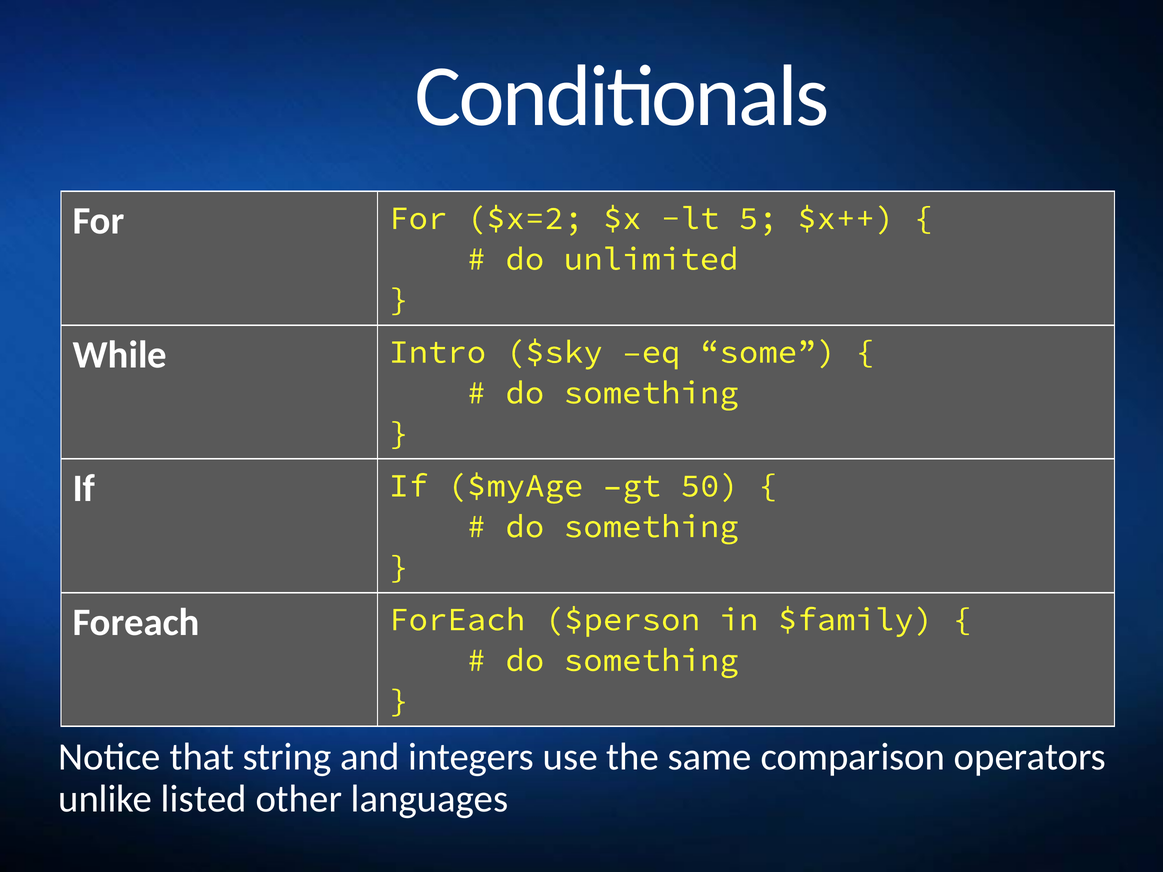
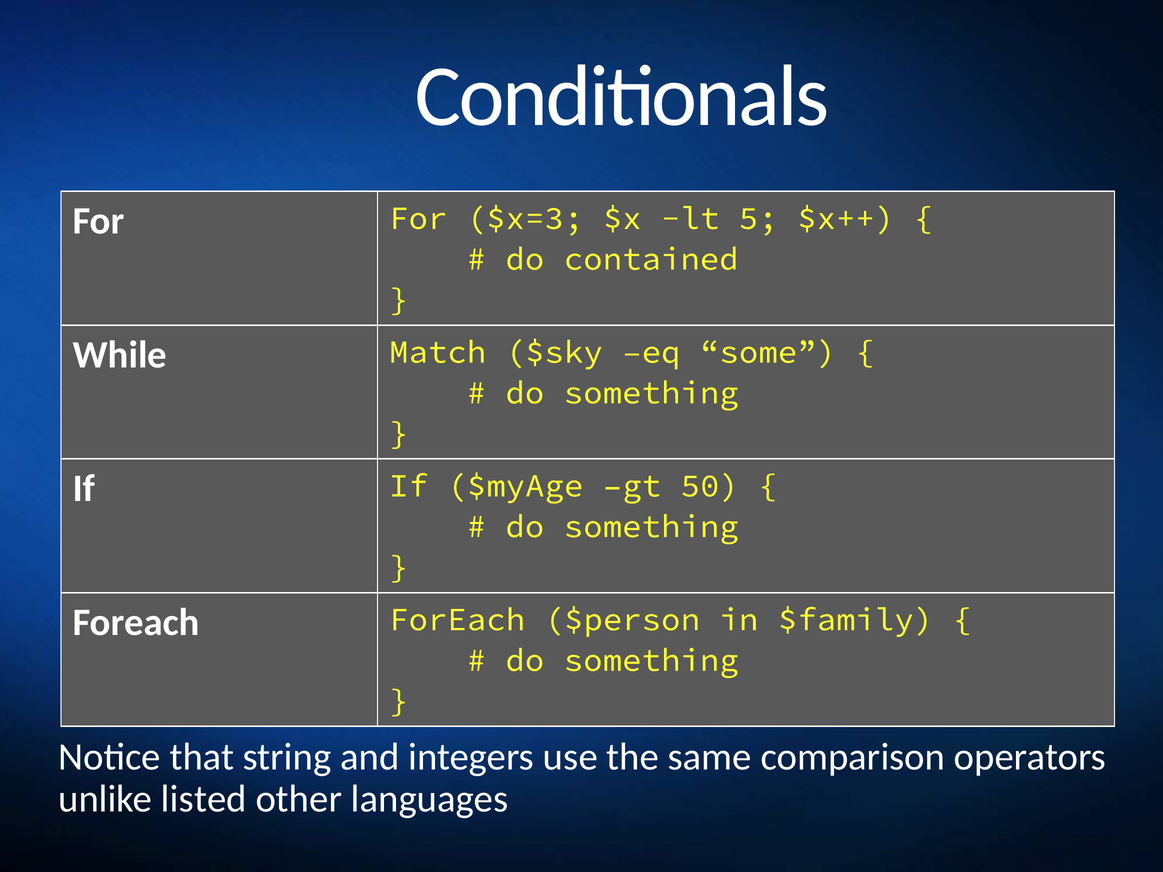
$x=2: $x=2 -> $x=3 (525, 218)
unlimited: unlimited -> contained (651, 259)
Intro: Intro -> Match (438, 352)
